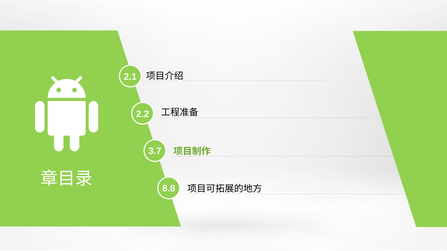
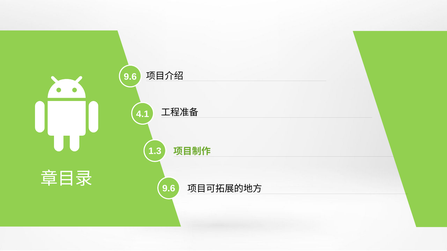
2.1: 2.1 -> 9.6 (130, 77)
2.2: 2.2 -> 4.1 (143, 114)
3.7: 3.7 -> 1.3 (155, 151)
8.8: 8.8 -> 9.6 (169, 189)
